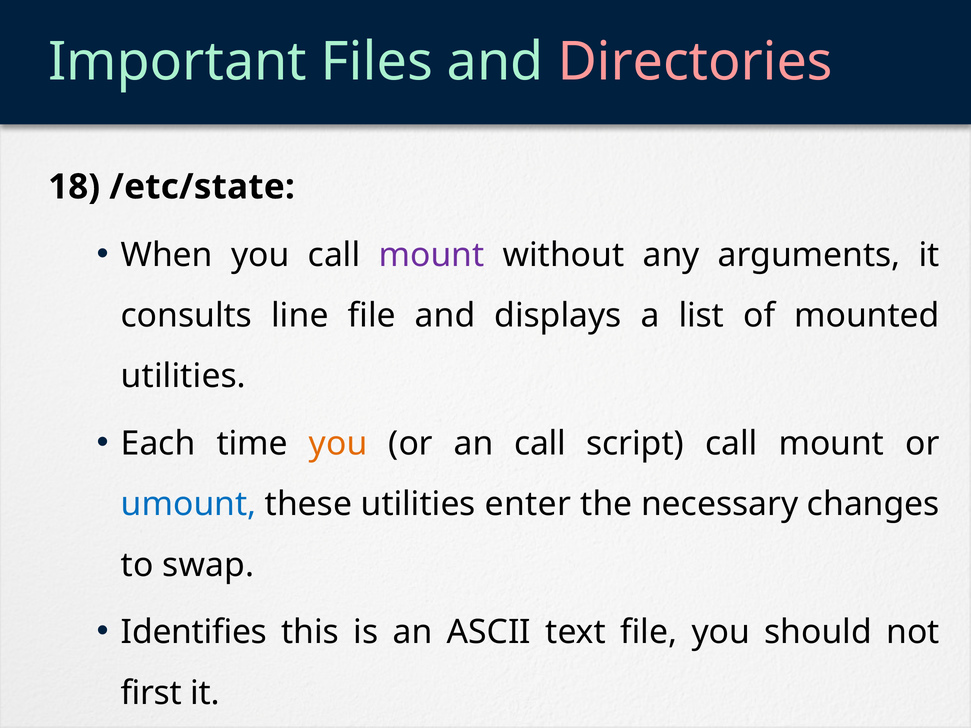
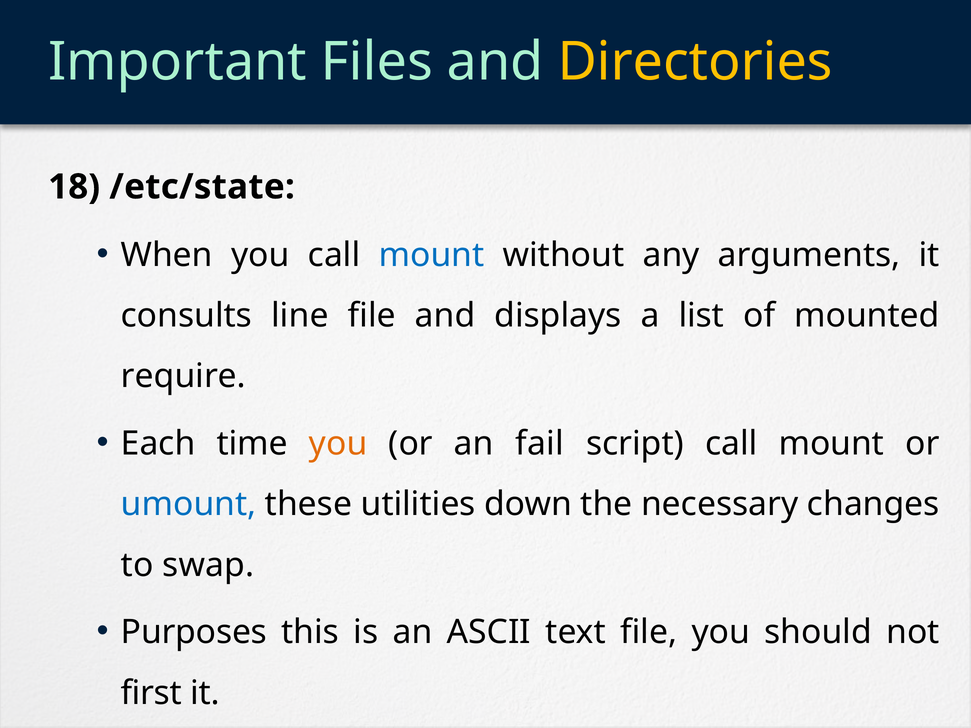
Directories colour: pink -> yellow (695, 62)
mount colour: purple -> blue (432, 255)
utilities: utilities -> require (183, 376)
an call: call -> fail (540, 444)
enter: enter -> down (528, 504)
Identifies: Identifies -> Purposes (194, 632)
